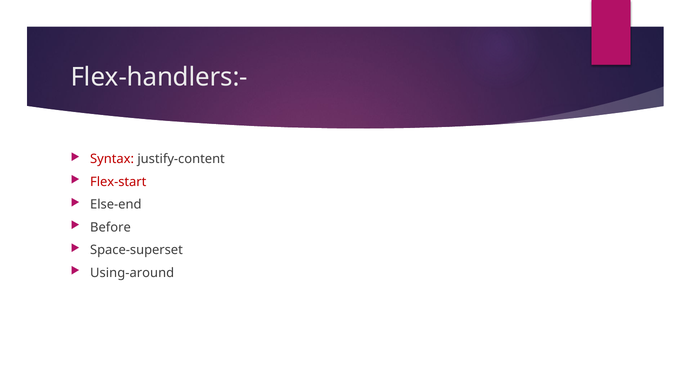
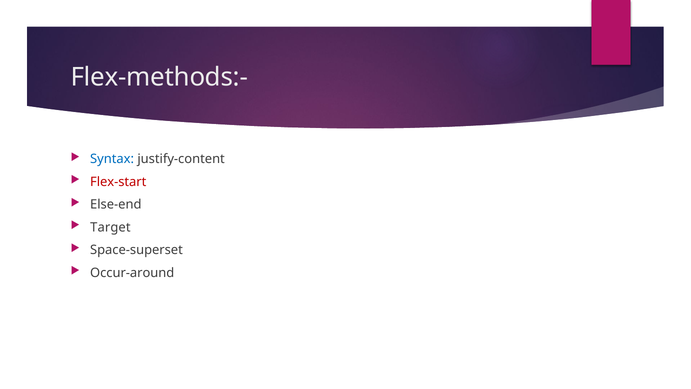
Flex-handlers:-: Flex-handlers:- -> Flex-methods:- (159, 77)
Syntax colour: red -> blue (112, 159)
Before: Before -> Target (110, 227)
Using-around: Using-around -> Occur-around (132, 273)
